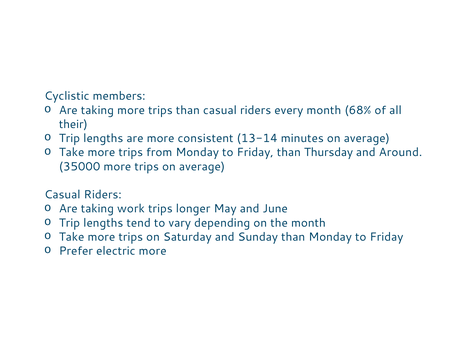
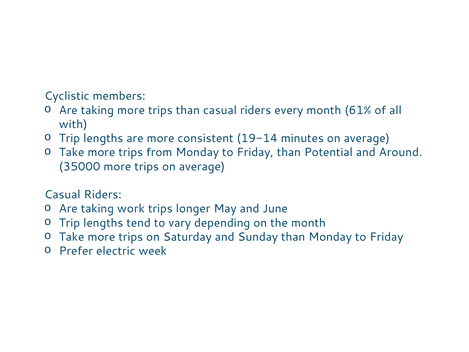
68%: 68% -> 61% (358, 110)
their: their -> with (73, 124)
13-14: 13-14 -> 19-14 (257, 138)
Thursday: Thursday -> Potential (328, 152)
electric more: more -> week (153, 251)
